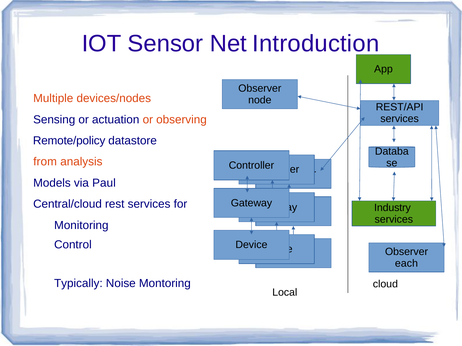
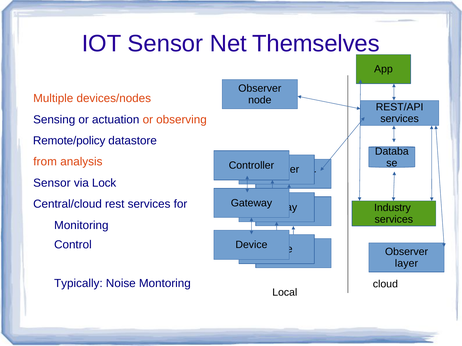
Introduction: Introduction -> Themselves (316, 44)
Models: Models -> Sensor (52, 183)
Paul: Paul -> Lock (104, 183)
each: each -> layer (406, 264)
